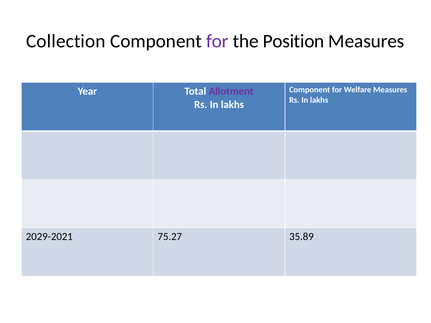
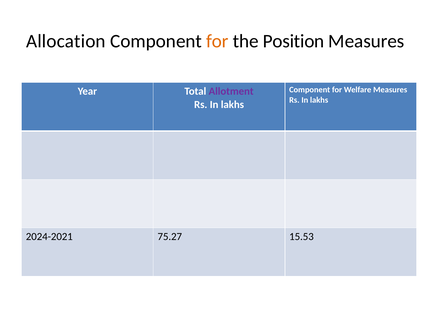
Collection: Collection -> Allocation (66, 41)
for colour: purple -> orange (217, 41)
2029-2021: 2029-2021 -> 2024-2021 (49, 237)
35.89: 35.89 -> 15.53 (301, 237)
